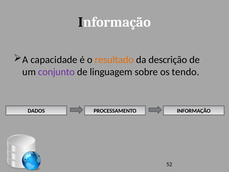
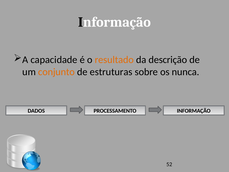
conjunto colour: purple -> orange (56, 72)
linguagem: linguagem -> estruturas (111, 72)
tendo: tendo -> nunca (186, 72)
